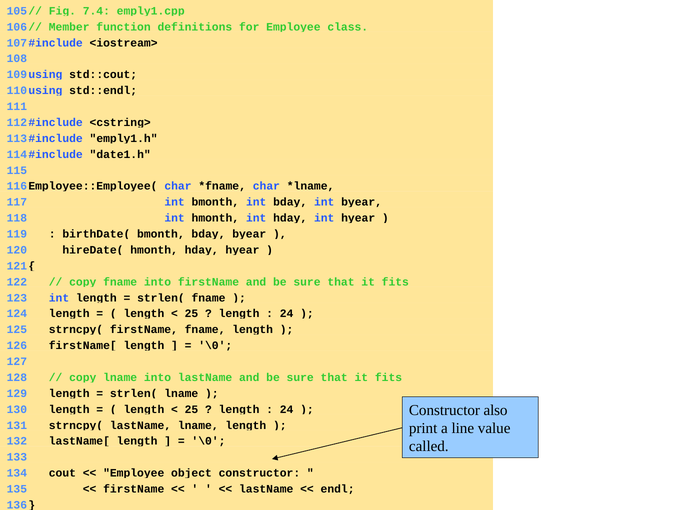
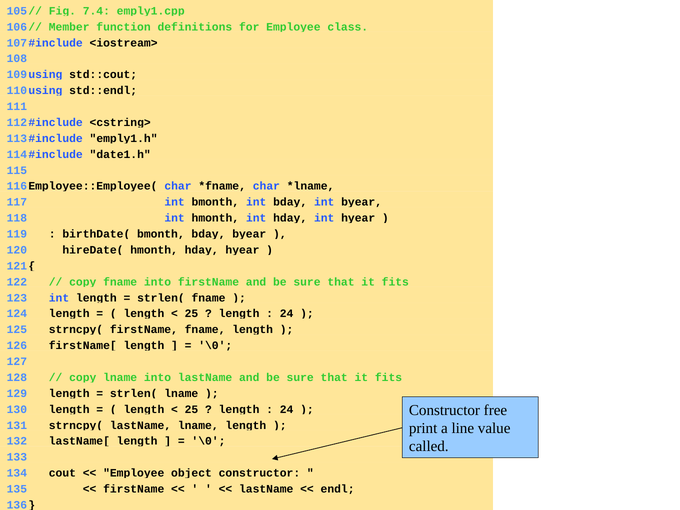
also: also -> free (495, 410)
